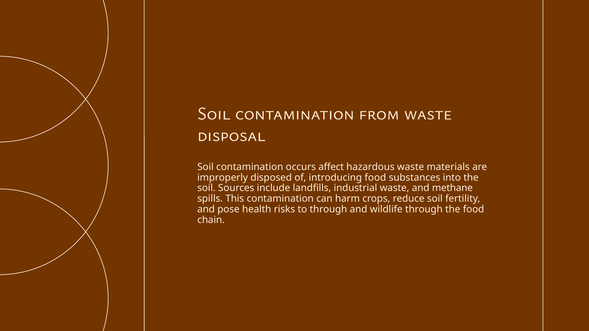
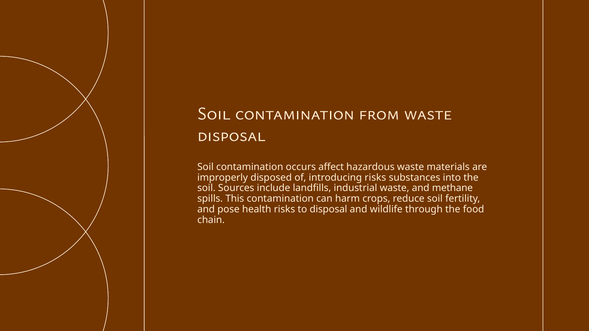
introducing food: food -> risks (375, 178)
to through: through -> disposal (328, 209)
